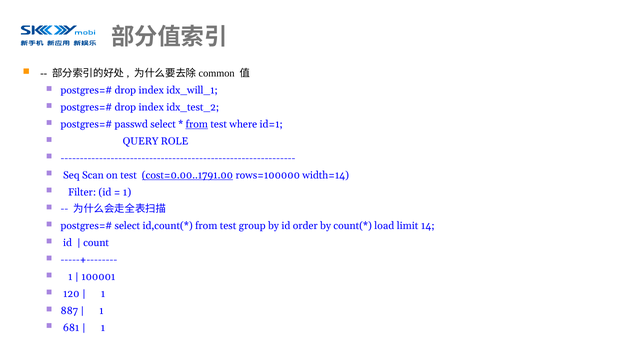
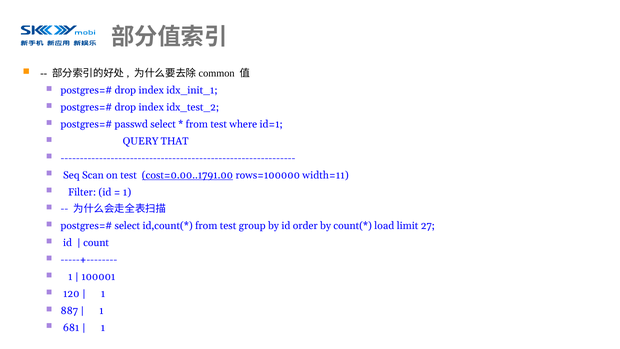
idx_will_1: idx_will_1 -> idx_init_1 (192, 90)
from underline: present -> none (197, 124)
ROLE: ROLE -> THAT (175, 141)
width=14: width=14 -> width=11 (326, 175)
14: 14 -> 27 (428, 226)
